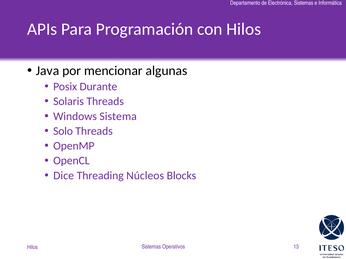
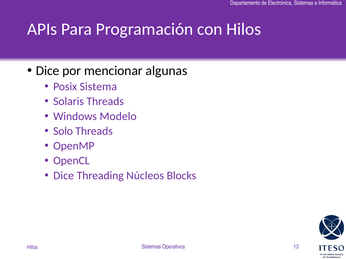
Java: Java -> Dice (48, 71)
Durante: Durante -> Sistema (98, 87)
Sistema: Sistema -> Modelo (118, 116)
